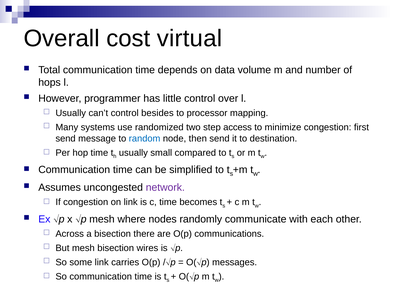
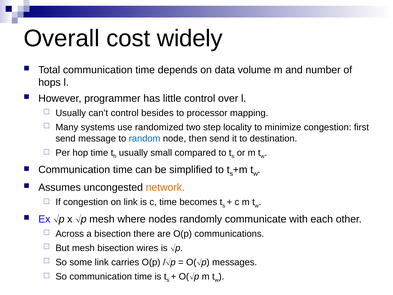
virtual: virtual -> widely (190, 38)
access: access -> locality (238, 127)
network colour: purple -> orange (165, 187)
